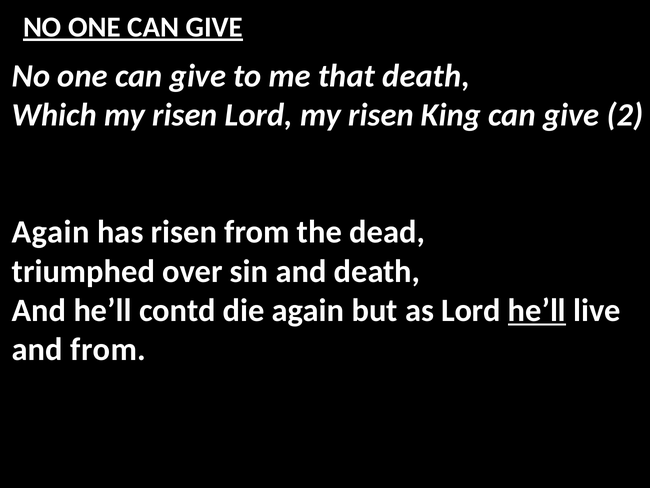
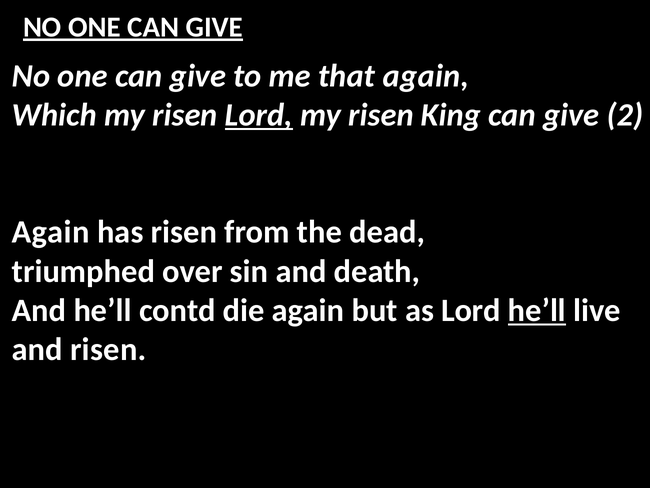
that death: death -> again (426, 76)
Lord underline: none -> present (259, 115)
and from: from -> risen (108, 349)
